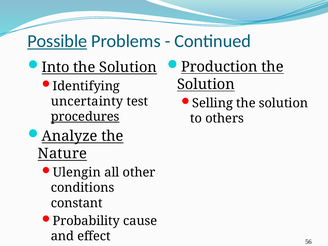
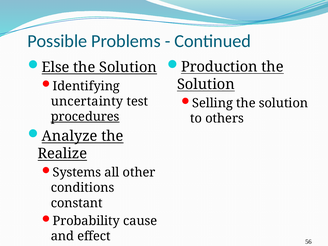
Possible underline: present -> none (57, 41)
Into: Into -> Else (56, 67)
Nature: Nature -> Realize (62, 154)
Ulengin: Ulengin -> Systems (77, 172)
